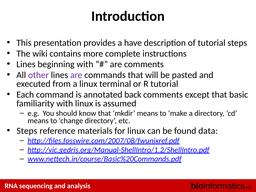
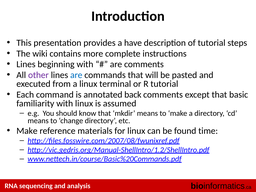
are colour: purple -> blue (76, 75)
Steps: Steps -> Make (27, 131)
data: data -> time (208, 131)
